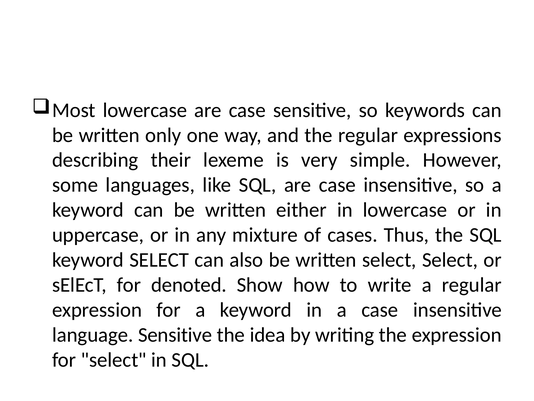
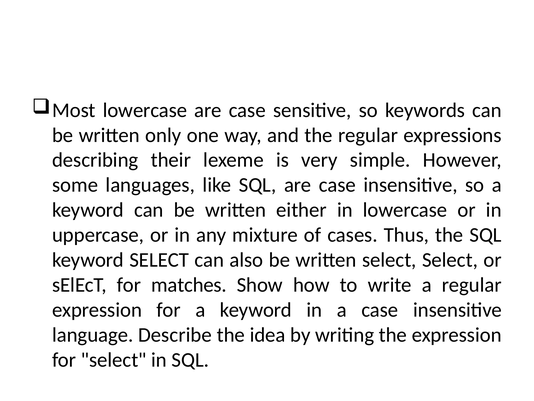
denoted: denoted -> matches (189, 285)
language Sensitive: Sensitive -> Describe (175, 334)
